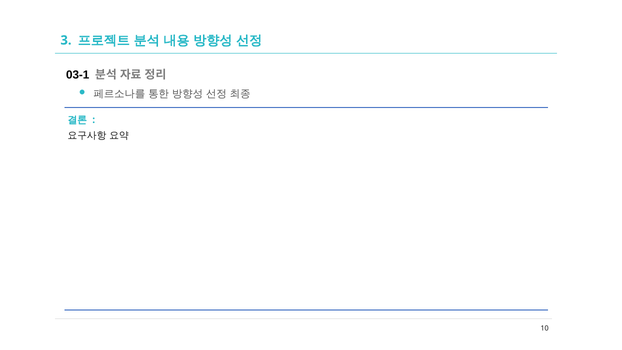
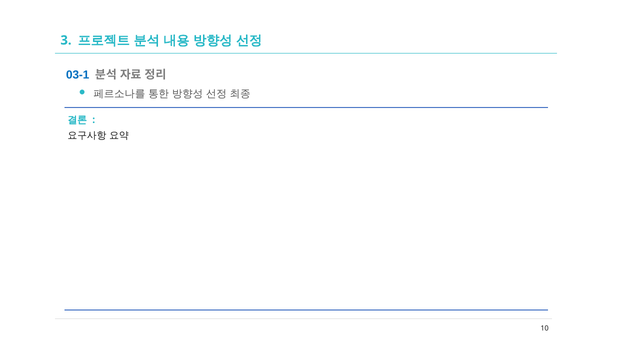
03-1 colour: black -> blue (78, 75)
